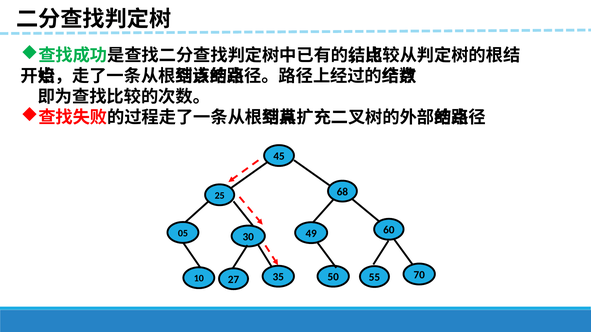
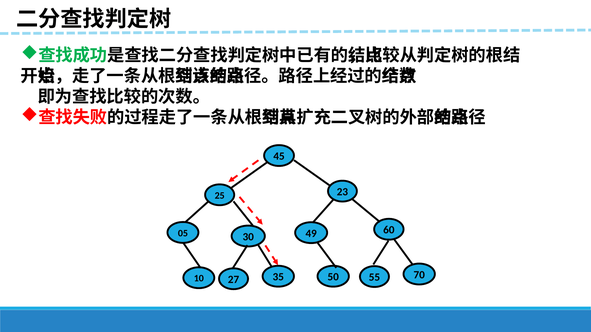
68: 68 -> 23 (342, 192)
